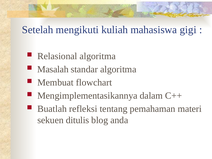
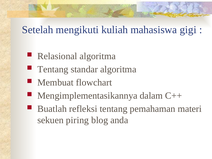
Masalah: Masalah -> Tentang (53, 69)
ditulis: ditulis -> piring (77, 120)
